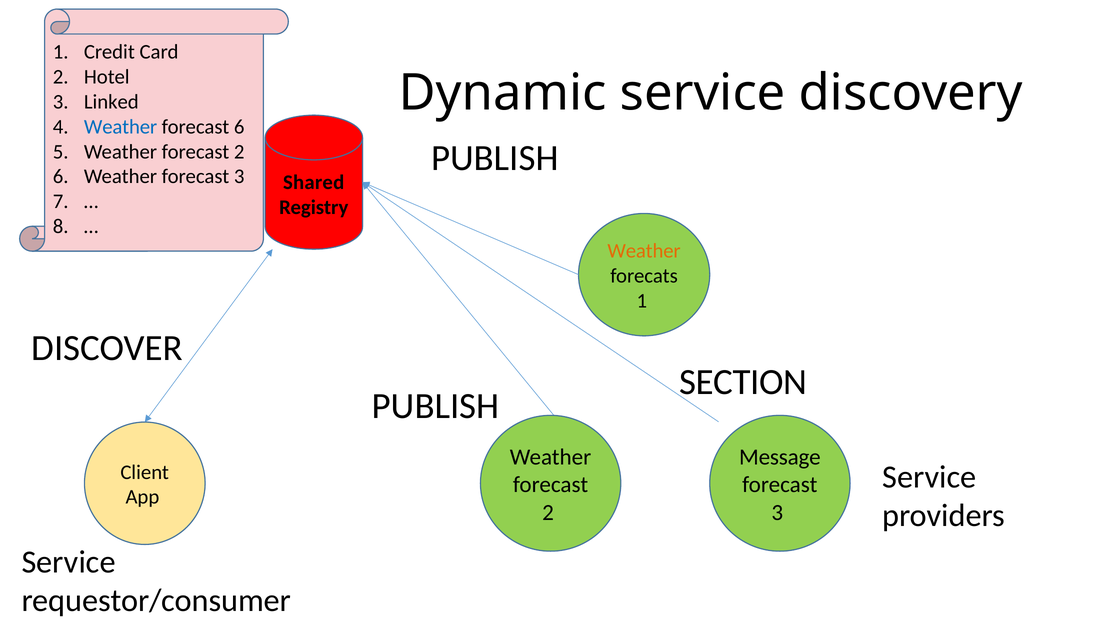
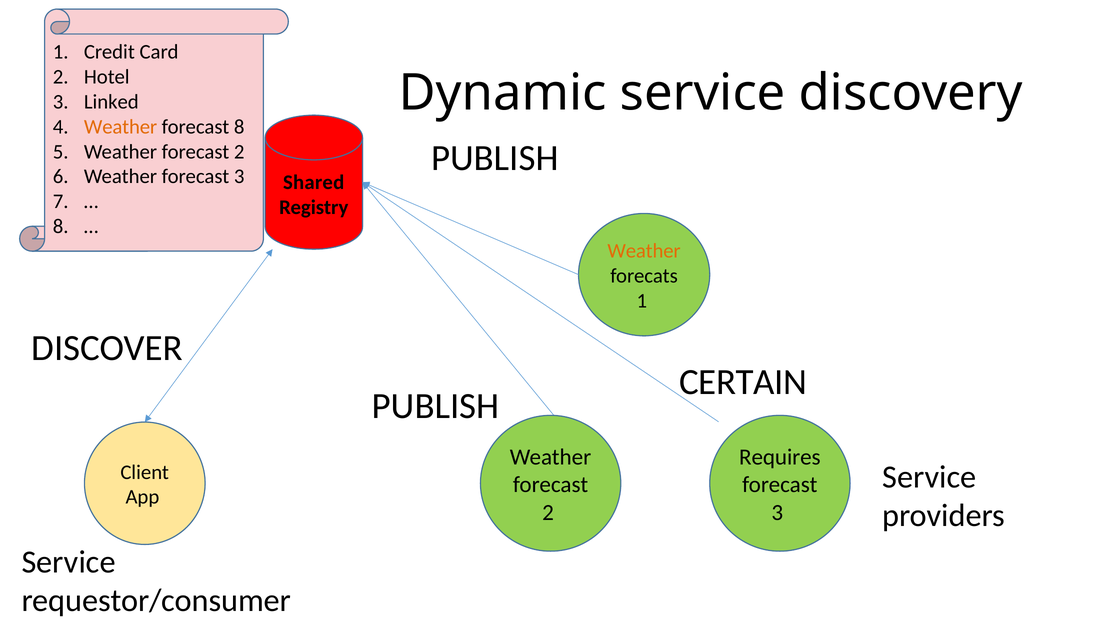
Weather colour: blue -> orange (121, 127)
forecast 6: 6 -> 8 (239, 127)
SECTION: SECTION -> CERTAIN (743, 382)
Message: Message -> Requires (780, 457)
